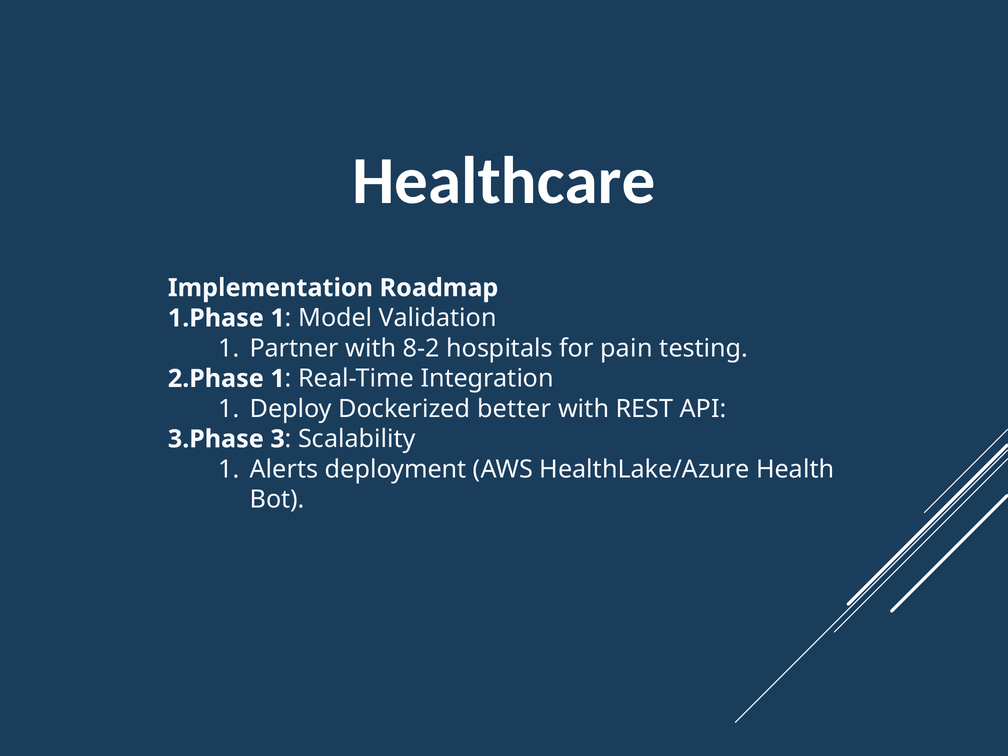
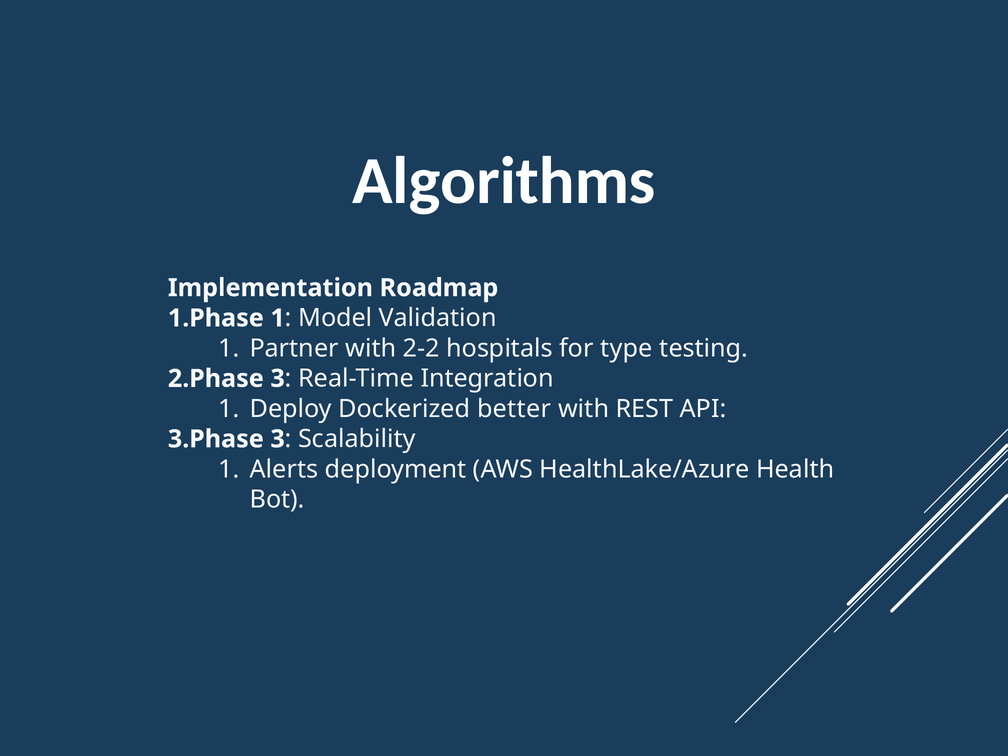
Healthcare: Healthcare -> Algorithms (504, 181)
8-2: 8-2 -> 2-2 (421, 348)
pain: pain -> type (626, 348)
1: 1 -> 3 (278, 379)
